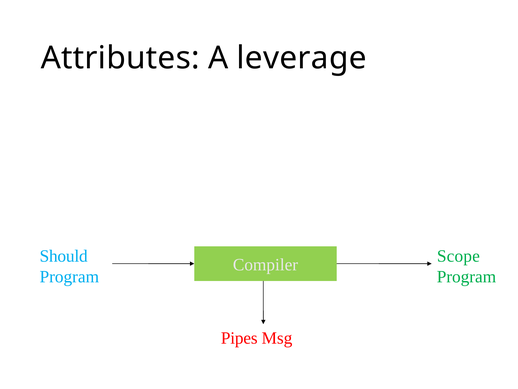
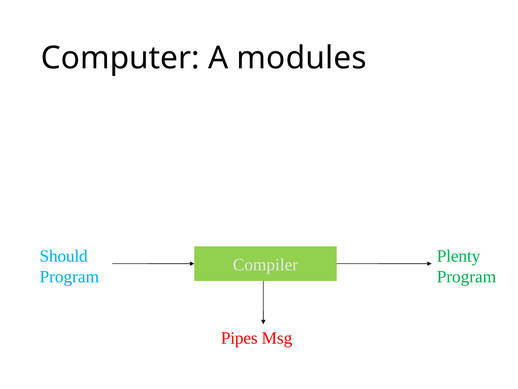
Attributes: Attributes -> Computer (120, 58)
leverage: leverage -> modules (302, 58)
Scope: Scope -> Plenty (459, 256)
